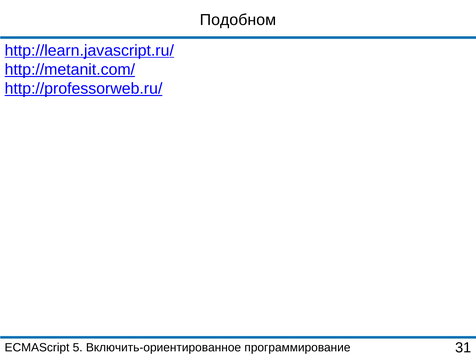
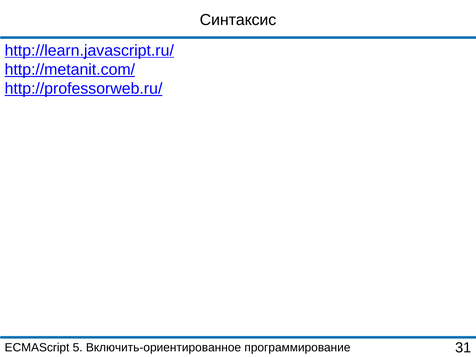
Подобном: Подобном -> Синтаксис (238, 20)
